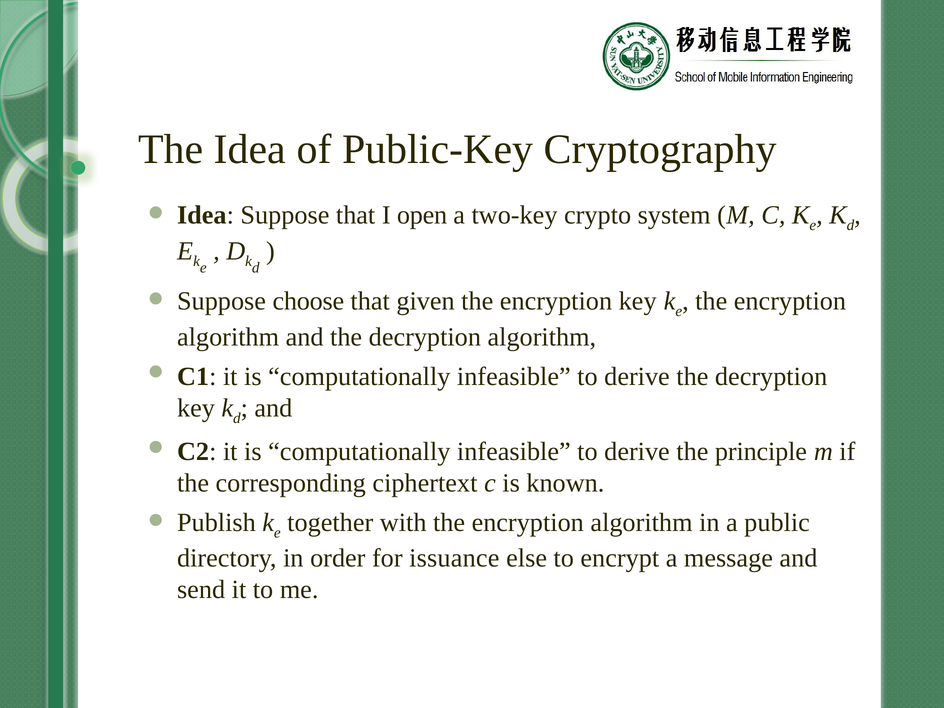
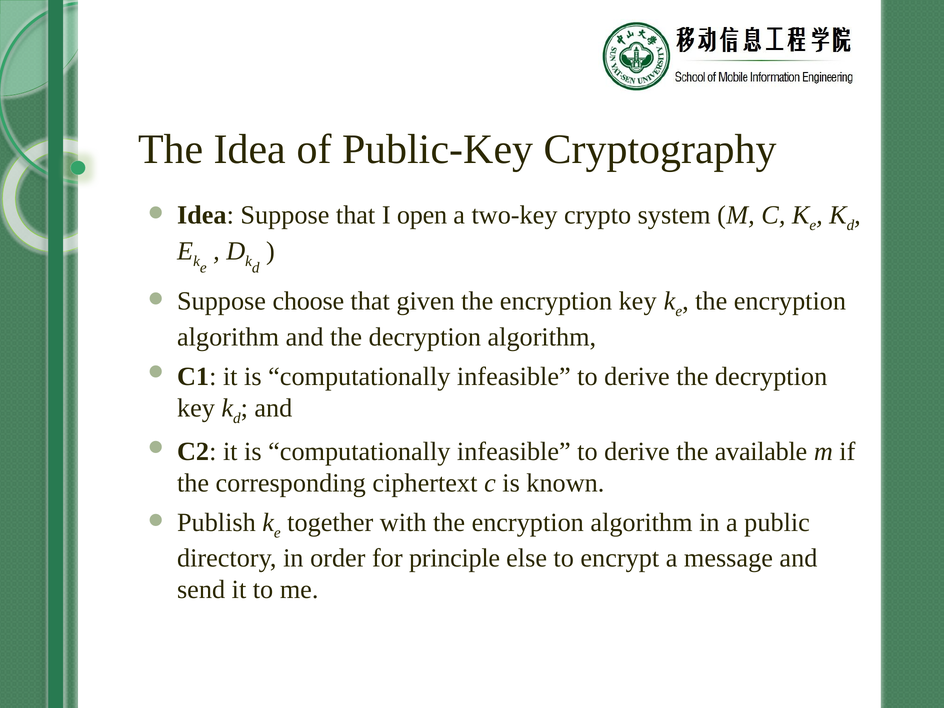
principle: principle -> available (761, 452)
issuance: issuance -> principle (455, 558)
